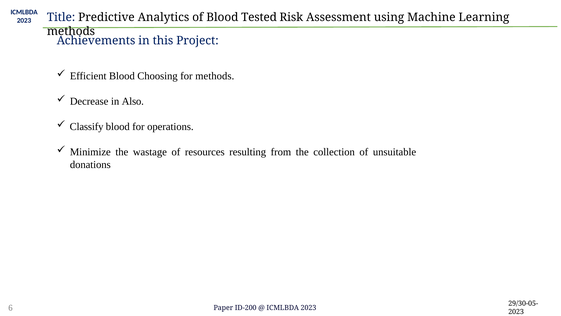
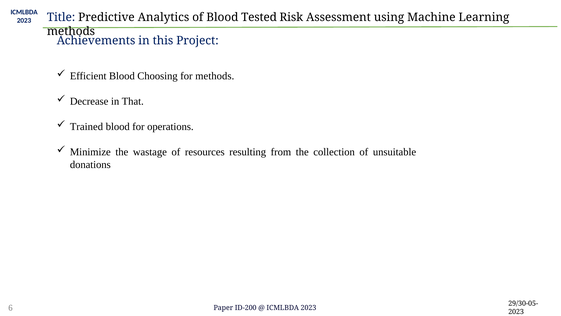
Also: Also -> That (133, 101)
Classify: Classify -> Trained (86, 127)
